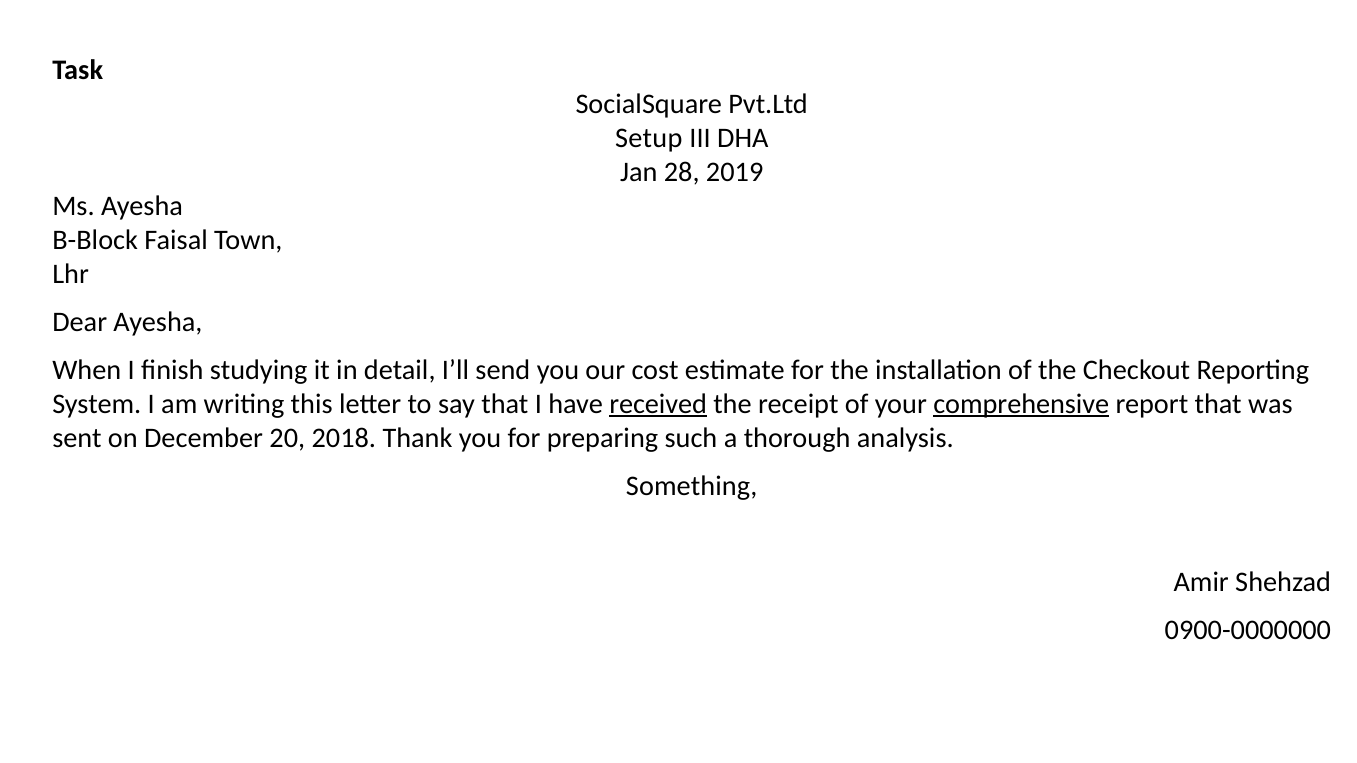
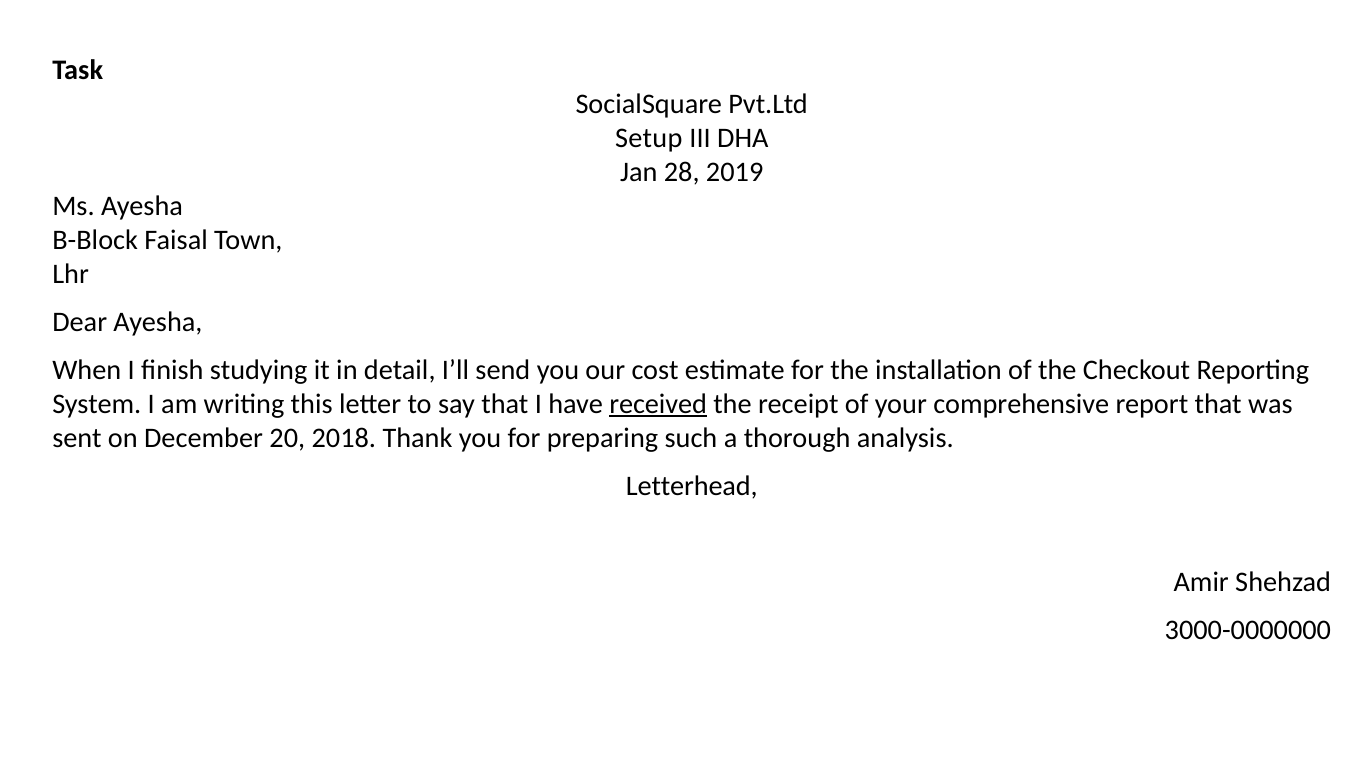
comprehensive underline: present -> none (1021, 404)
Something: Something -> Letterhead (692, 486)
0900-0000000: 0900-0000000 -> 3000-0000000 (1248, 631)
